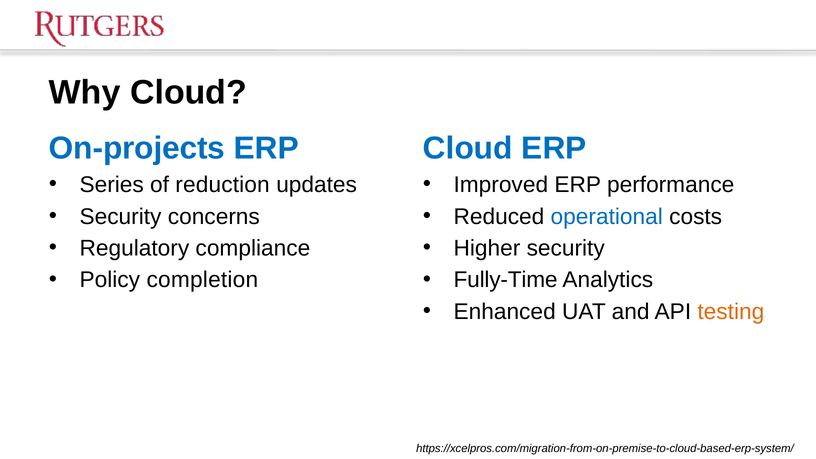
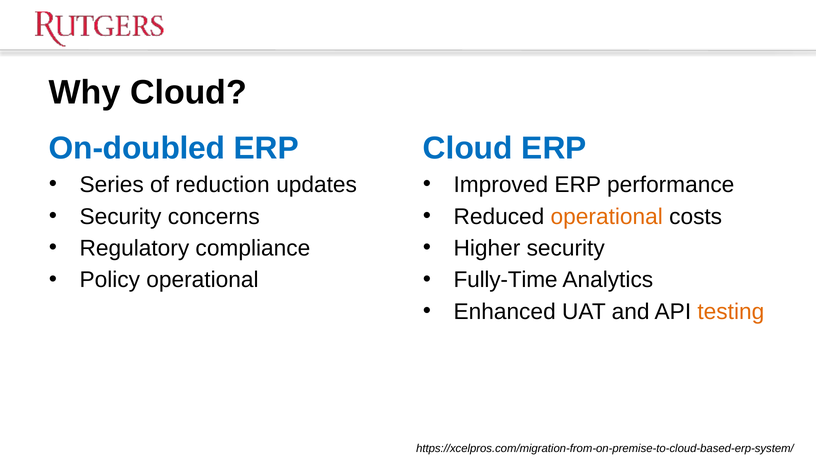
On-projects: On-projects -> On-doubled (137, 148)
operational colour: blue -> orange (607, 217)
Policy completion: completion -> operational (202, 280)
